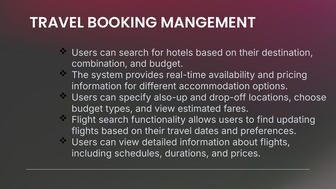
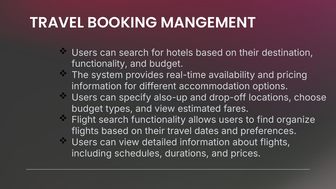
combination: combination -> functionality (100, 64)
updating: updating -> organize (296, 120)
